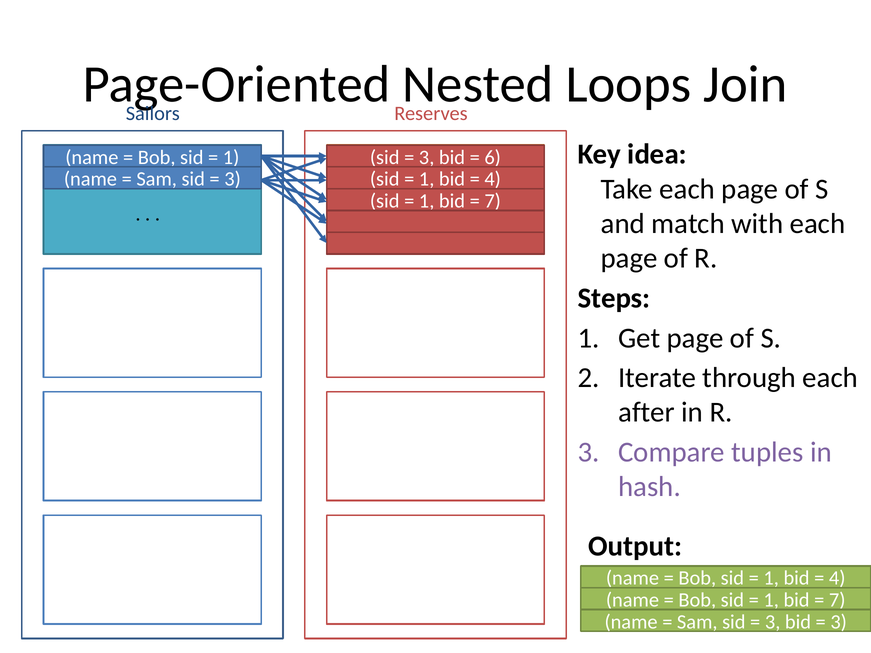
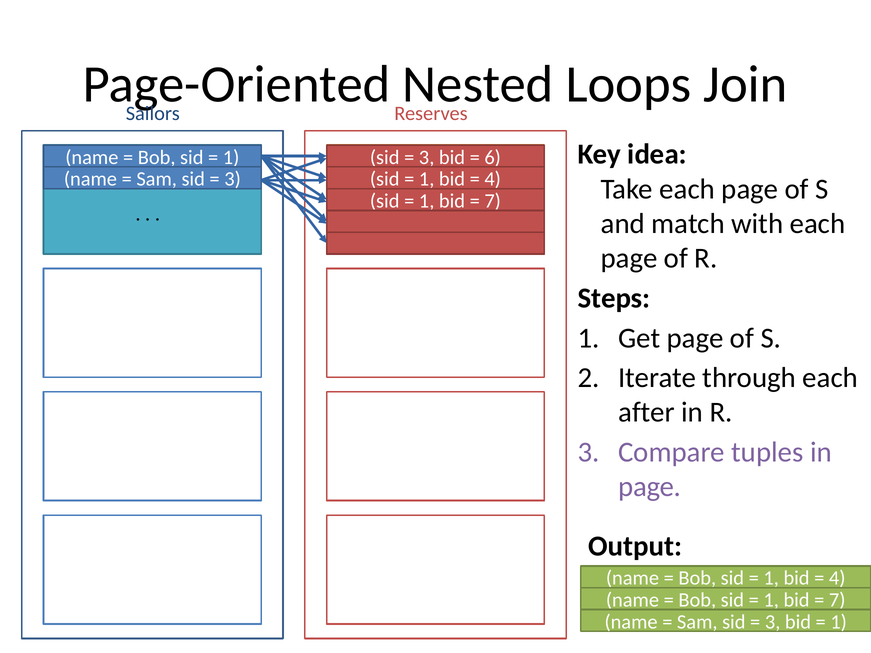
hash: hash -> page (650, 487)
3: 3 -> 1 (839, 622)
